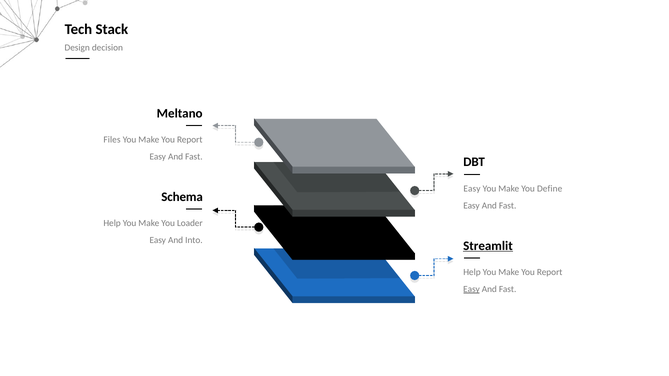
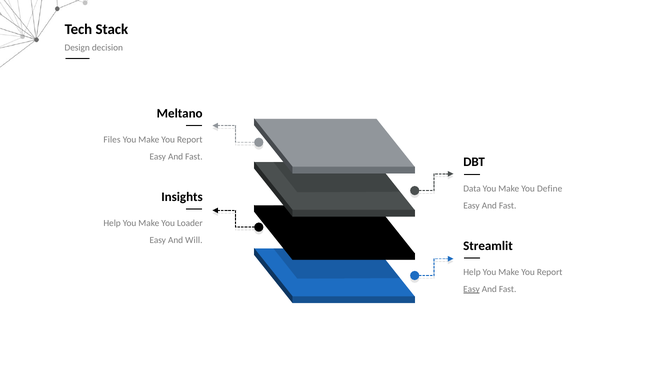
Easy: Easy -> Data (472, 189)
Schema: Schema -> Insights (182, 197)
Into: Into -> Will (194, 240)
Streamlit underline: present -> none (488, 246)
